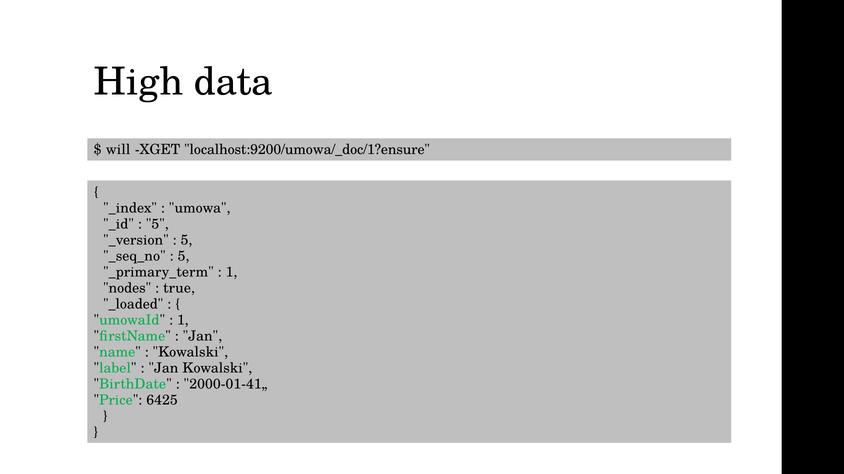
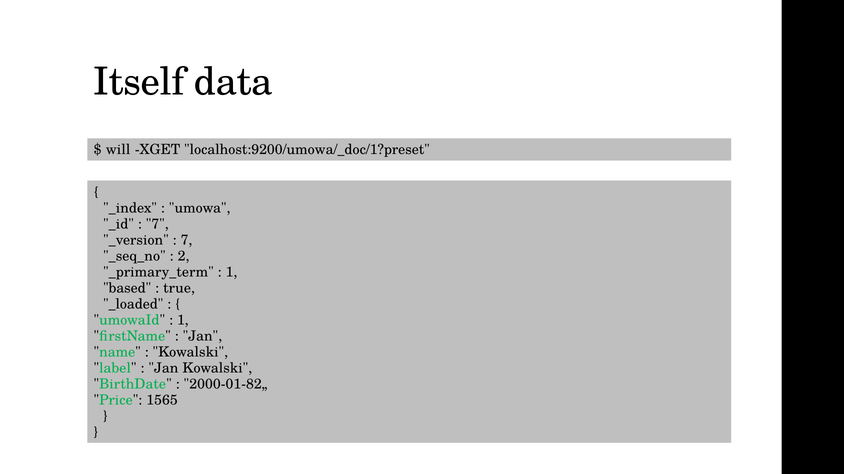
High: High -> Itself (139, 82)
localhost:9200/umowa/_doc/1?ensure: localhost:9200/umowa/_doc/1?ensure -> localhost:9200/umowa/_doc/1?preset (307, 150)
5: 5 -> 7 (157, 224)
5: 5 -> 7 (187, 240)
5: 5 -> 2 (184, 256)
nodes: nodes -> based (127, 288)
2000-01-41„: 2000-01-41„ -> 2000-01-82„ (226, 385)
6425: 6425 -> 1565 (162, 401)
